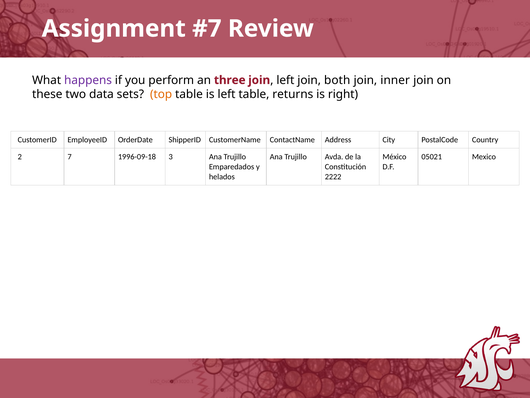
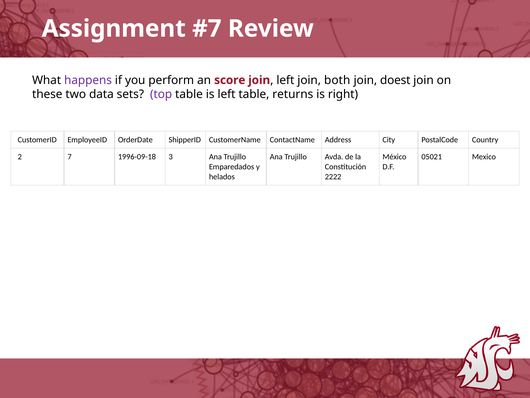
three: three -> score (230, 80)
inner: inner -> doest (395, 80)
top colour: orange -> purple (161, 94)
